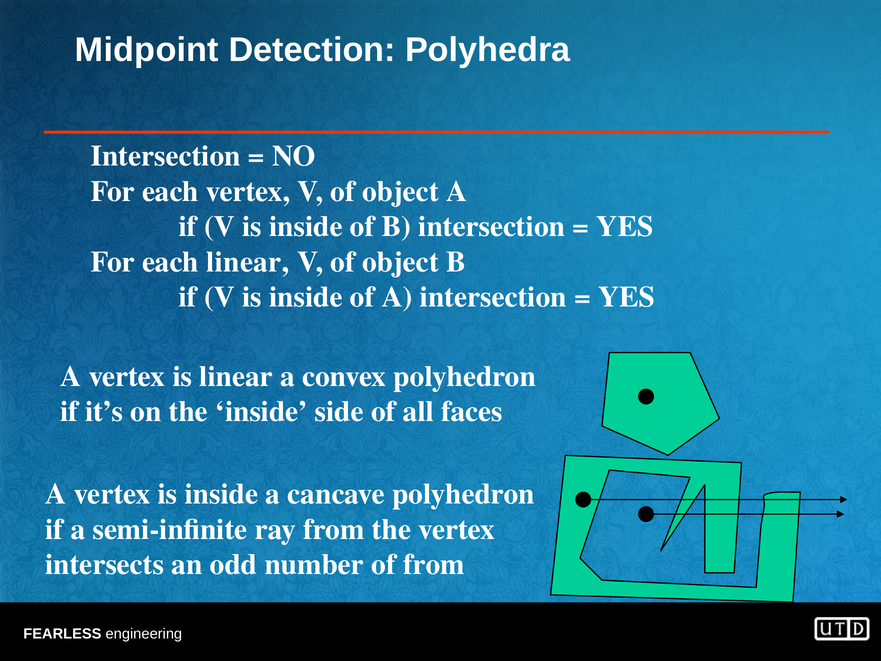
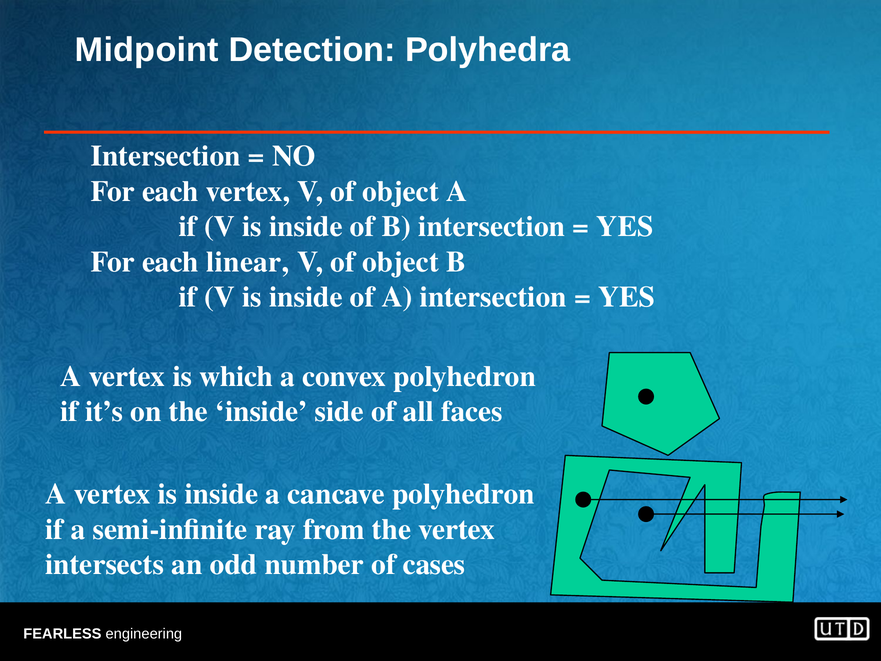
is linear: linear -> which (236, 376)
of from: from -> cases (434, 564)
